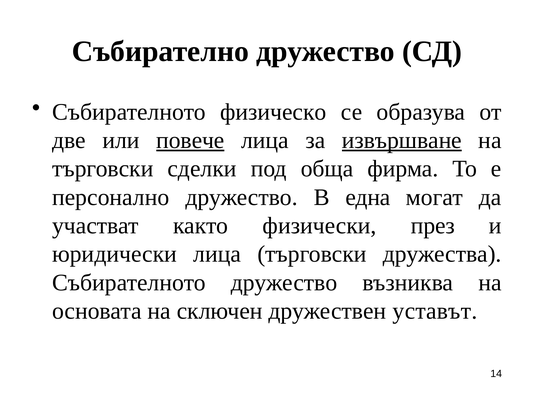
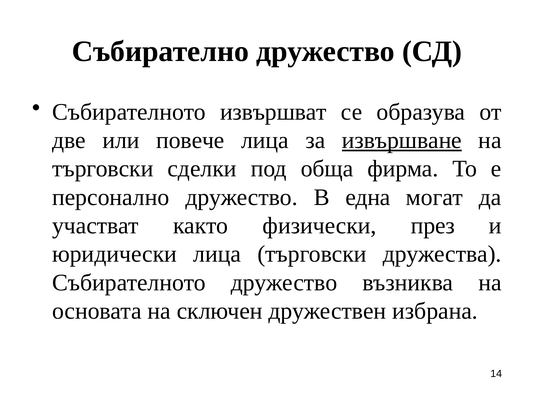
физическо: физическо -> извършват (273, 112)
повече underline: present -> none (190, 141)
уставът: уставът -> избрана (435, 311)
